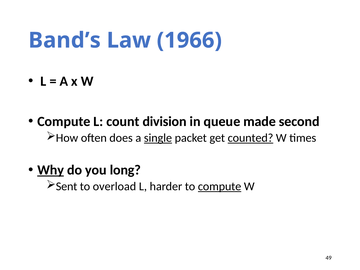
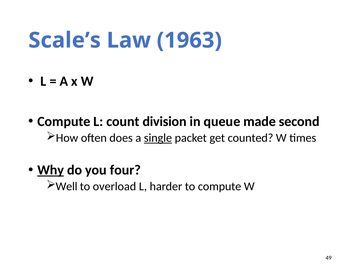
Band’s: Band’s -> Scale’s (65, 40)
1966: 1966 -> 1963 (189, 40)
counted underline: present -> none (250, 138)
long: long -> four (125, 170)
Sent: Sent -> Well (67, 186)
compute underline: present -> none (220, 186)
